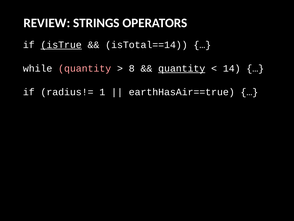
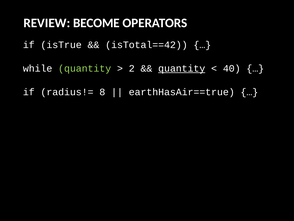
STRINGS: STRINGS -> BECOME (96, 23)
isTrue underline: present -> none (61, 45)
isTotal==14: isTotal==14 -> isTotal==42 (146, 45)
quantity colour: pink -> light green (85, 68)
8: 8 -> 2 (132, 68)
14: 14 -> 40 (232, 68)
1: 1 -> 8 (102, 92)
